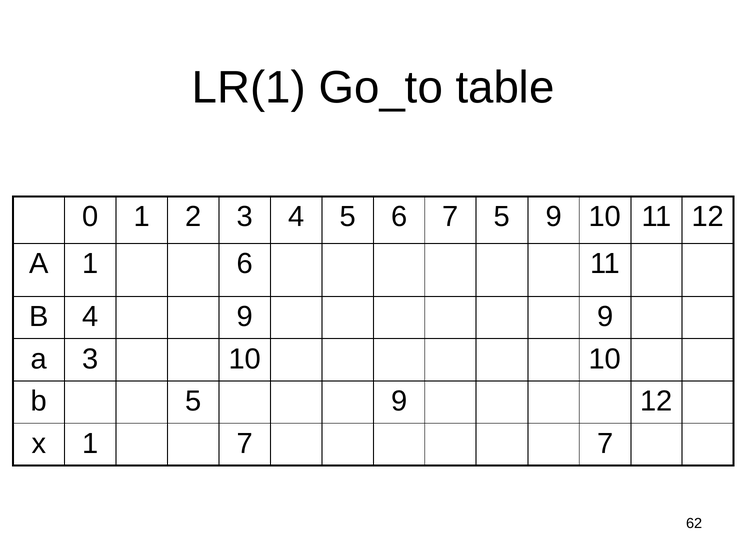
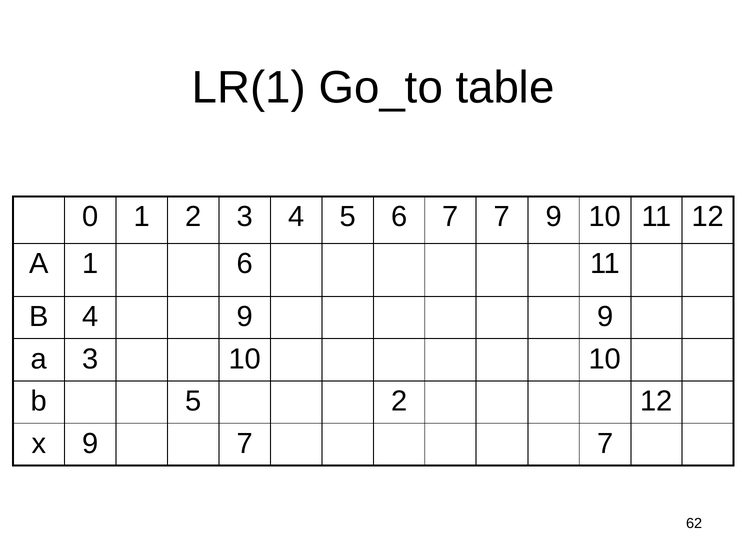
6 7 5: 5 -> 7 (502, 217)
b 5 9: 9 -> 2 (399, 402)
x 1: 1 -> 9 (90, 444)
